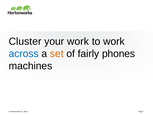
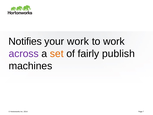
Cluster: Cluster -> Notifies (25, 41)
across colour: blue -> purple (24, 54)
phones: phones -> publish (118, 54)
